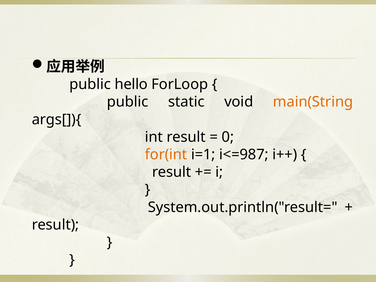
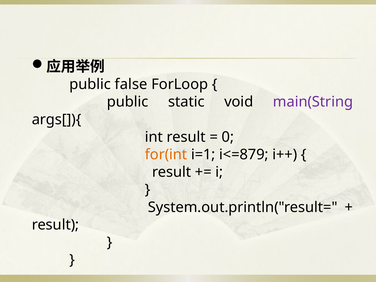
hello: hello -> false (131, 84)
main(String colour: orange -> purple (313, 102)
i<=987: i<=987 -> i<=879 (244, 155)
